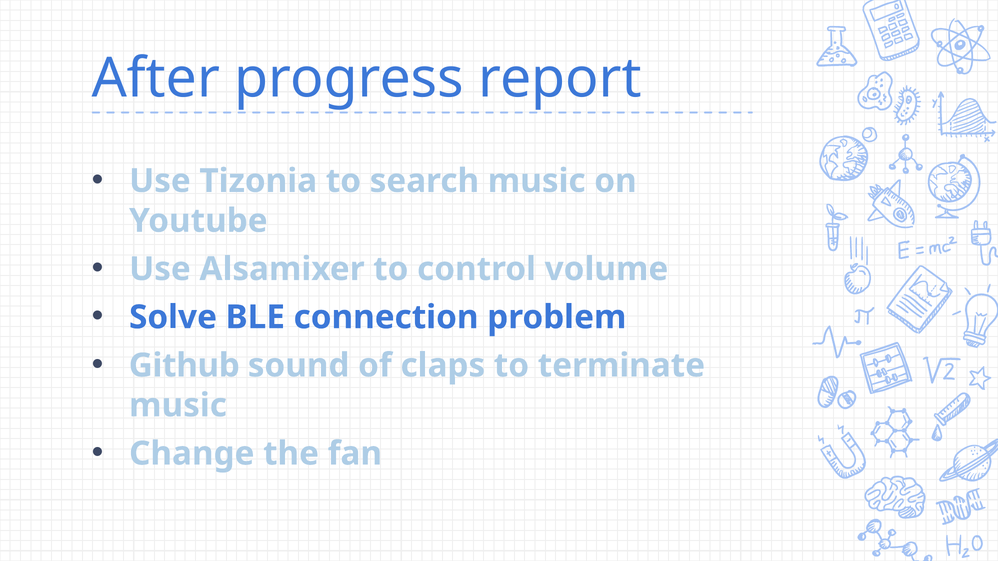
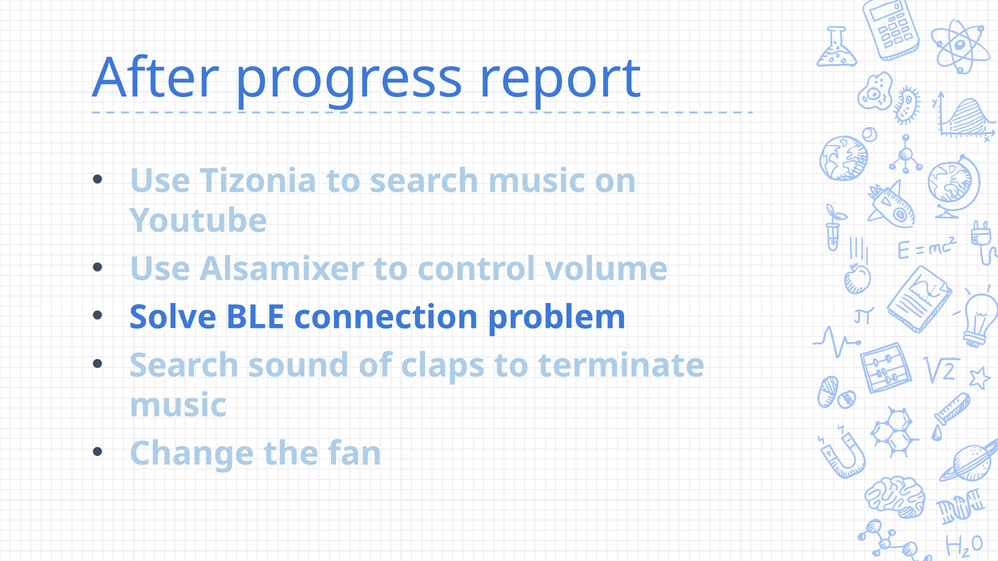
Github: Github -> Search (184, 366)
